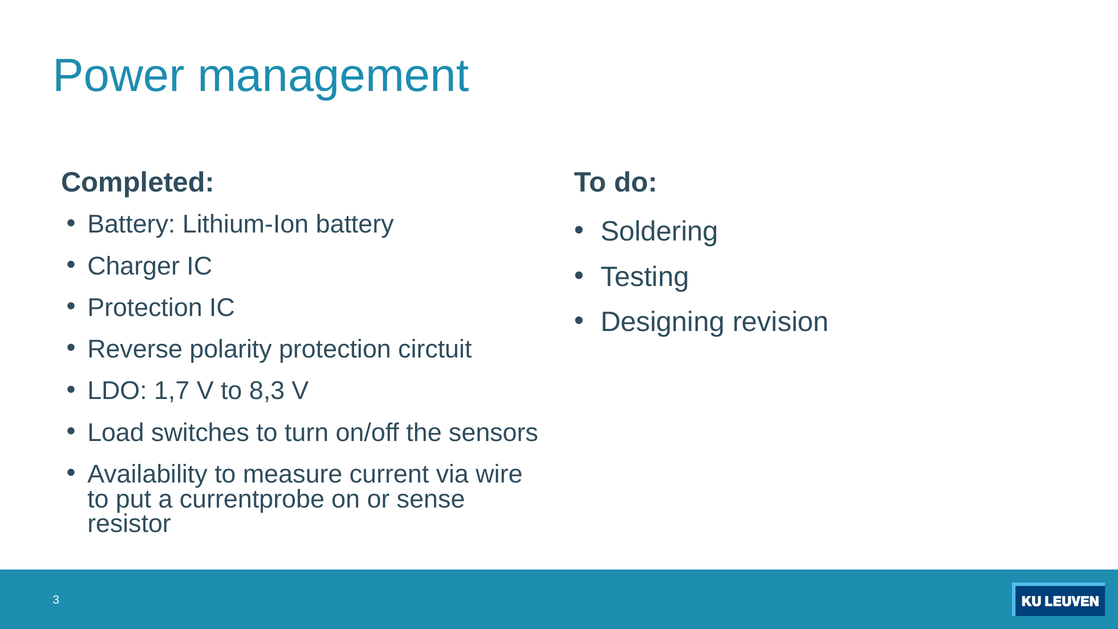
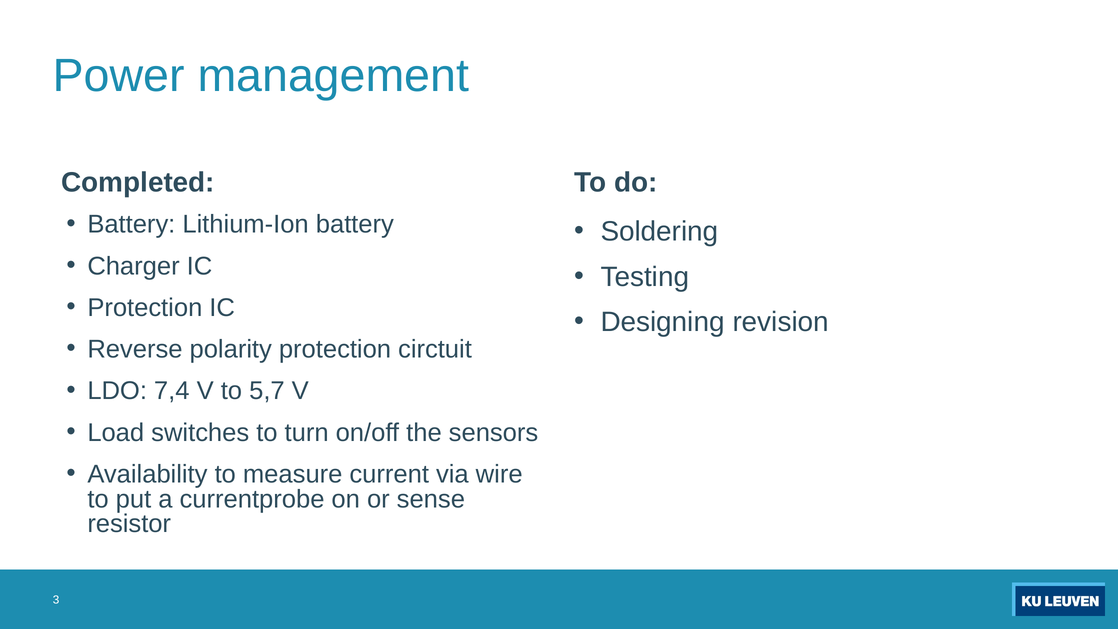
1,7: 1,7 -> 7,4 (172, 391)
8,3: 8,3 -> 5,7 (267, 391)
